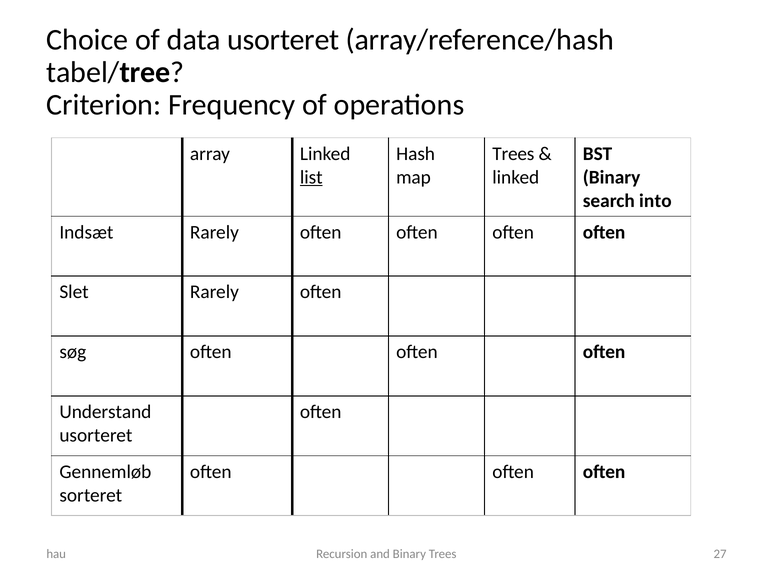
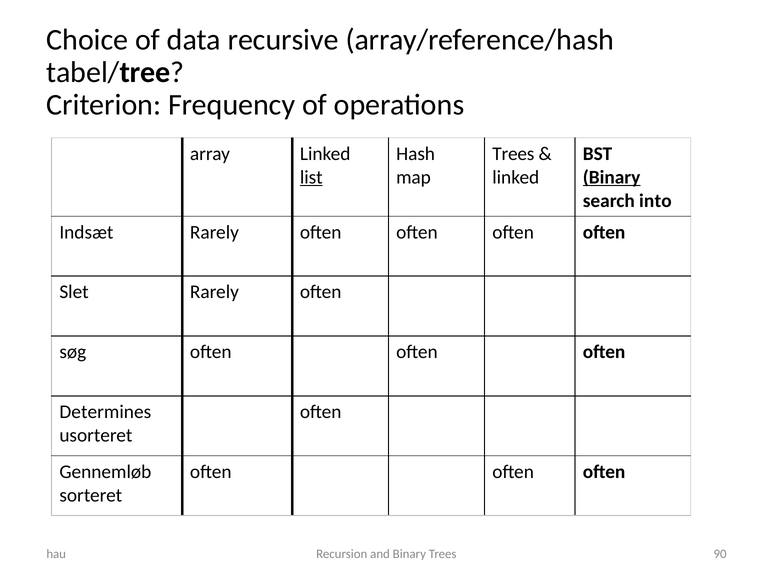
data usorteret: usorteret -> recursive (283, 40)
Binary underline: none -> present (612, 177)
Understand: Understand -> Determines (105, 412)
27: 27 -> 90 (720, 554)
